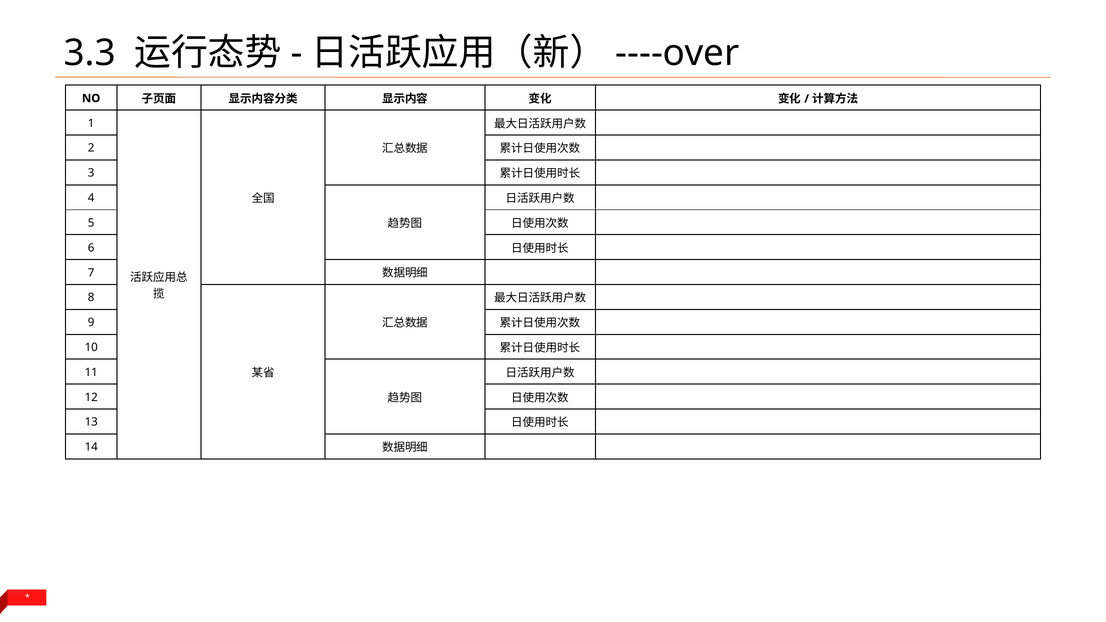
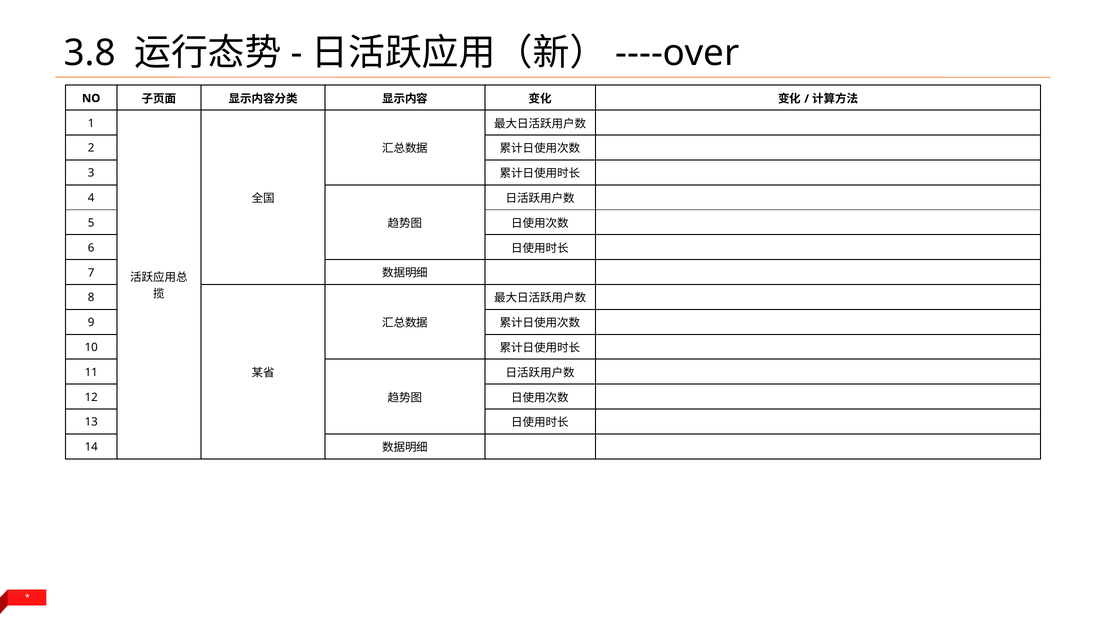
3.3: 3.3 -> 3.8 (90, 53)
